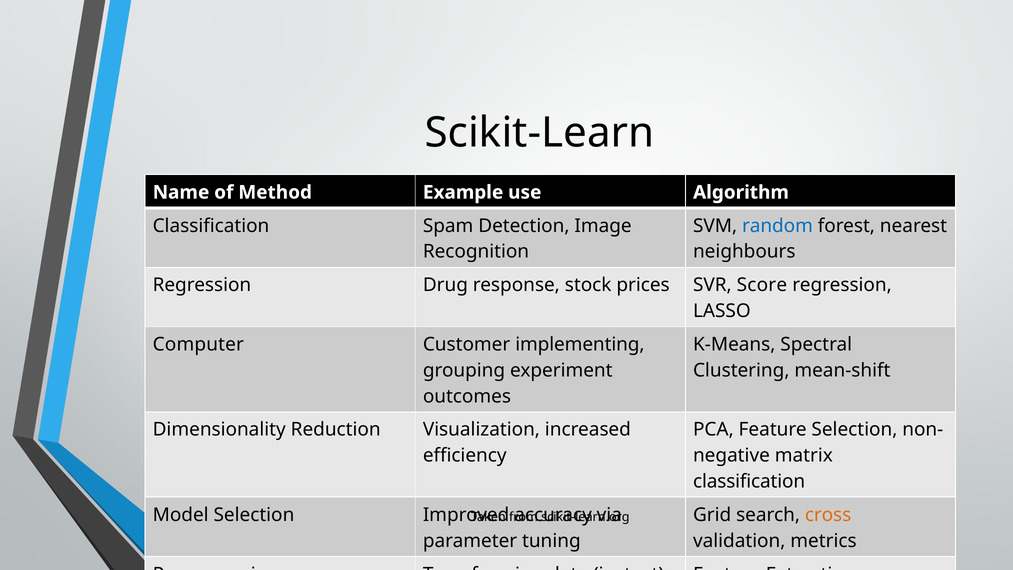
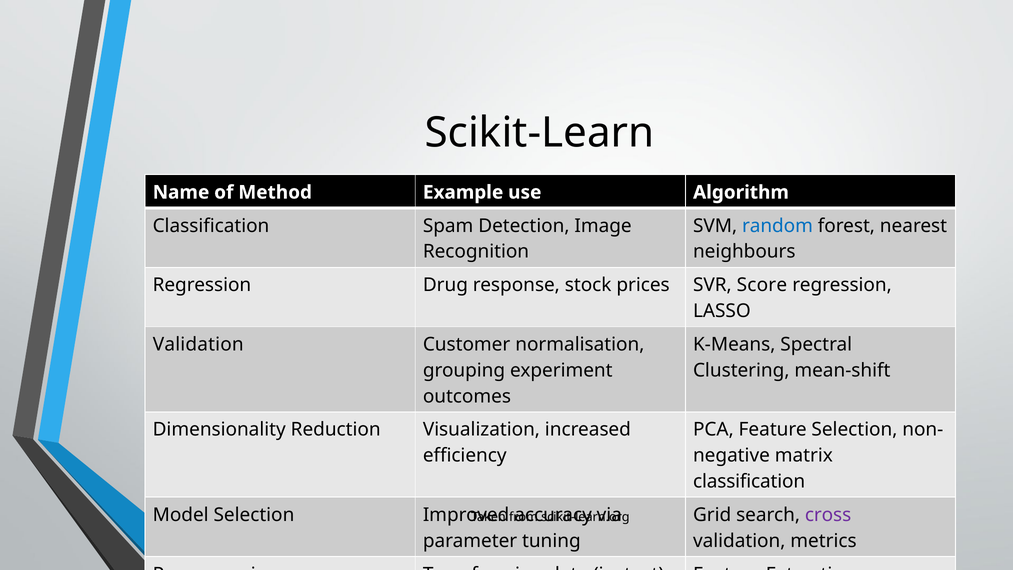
Computer: Computer -> Validation (198, 344)
implementing: implementing -> normalisation (580, 344)
cross colour: orange -> purple (828, 515)
